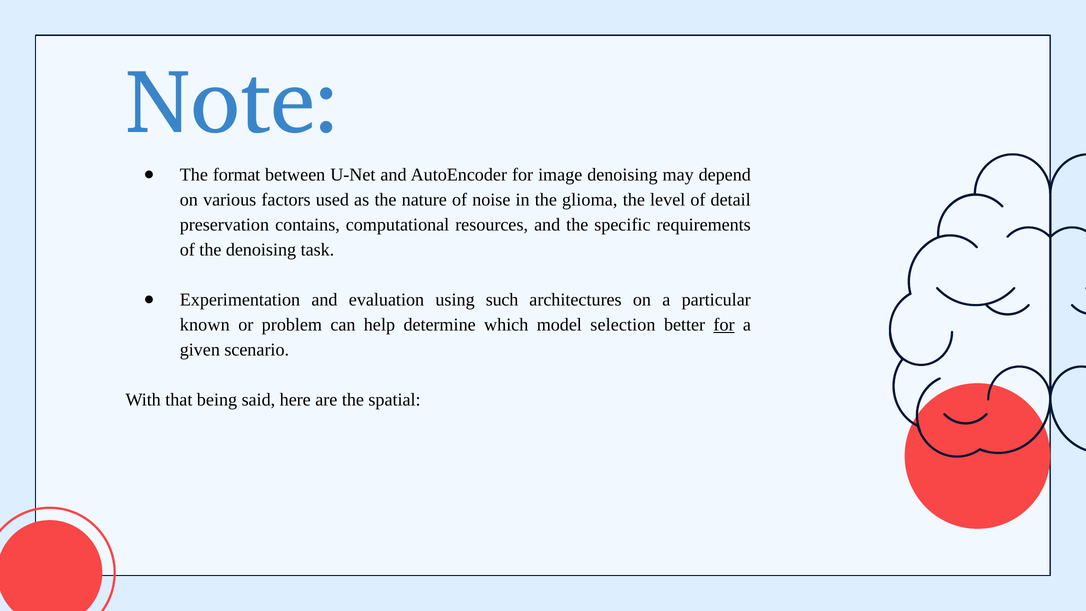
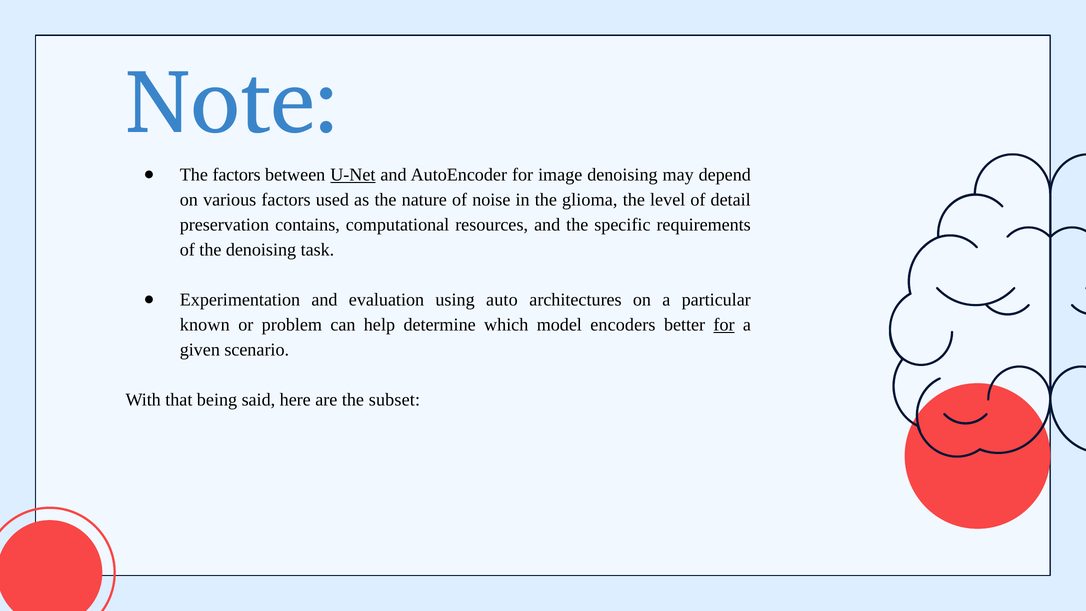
The format: format -> factors (237, 175)
U-Net underline: none -> present (353, 175)
such: such -> auto (502, 300)
selection: selection -> encoders (623, 325)
spatial: spatial -> subset (394, 399)
